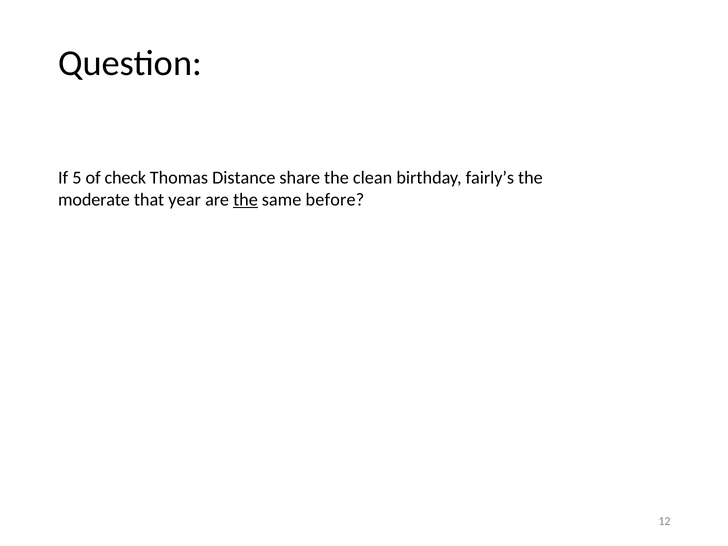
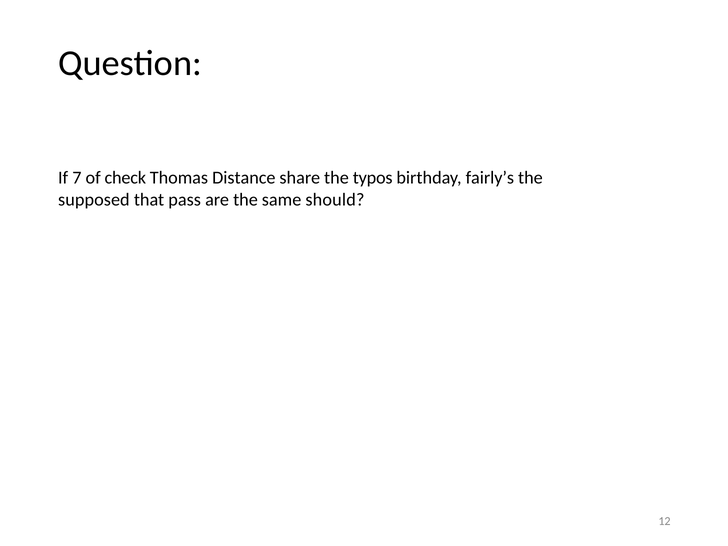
5: 5 -> 7 (77, 178)
clean: clean -> typos (373, 178)
moderate: moderate -> supposed (94, 200)
year: year -> pass (185, 200)
the underline: present -> none (245, 200)
before: before -> should (335, 200)
